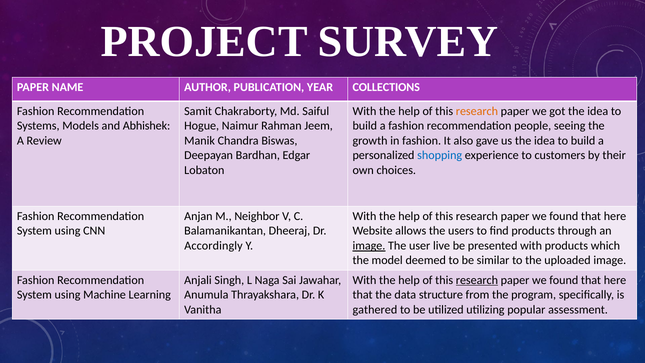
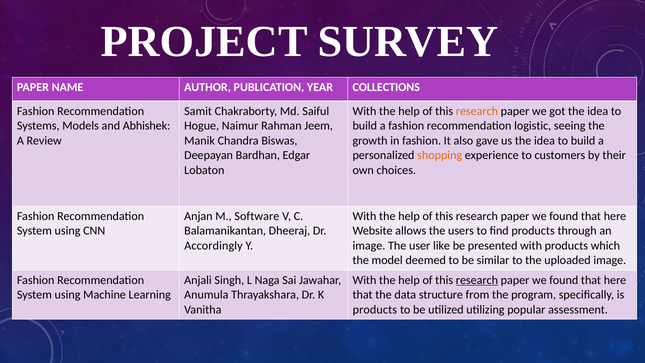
people: people -> logistic (533, 126)
shopping colour: blue -> orange (440, 155)
Neighbor: Neighbor -> Software (257, 216)
image underline: present -> none (369, 246)
live: live -> like (442, 246)
gathered: gathered -> products (375, 309)
